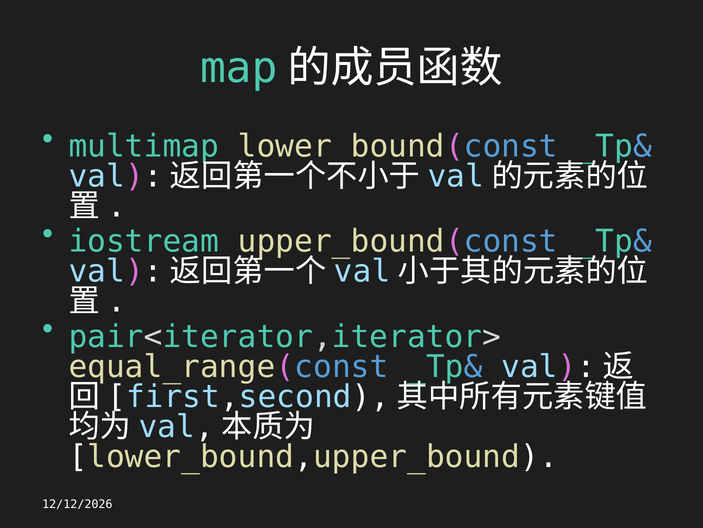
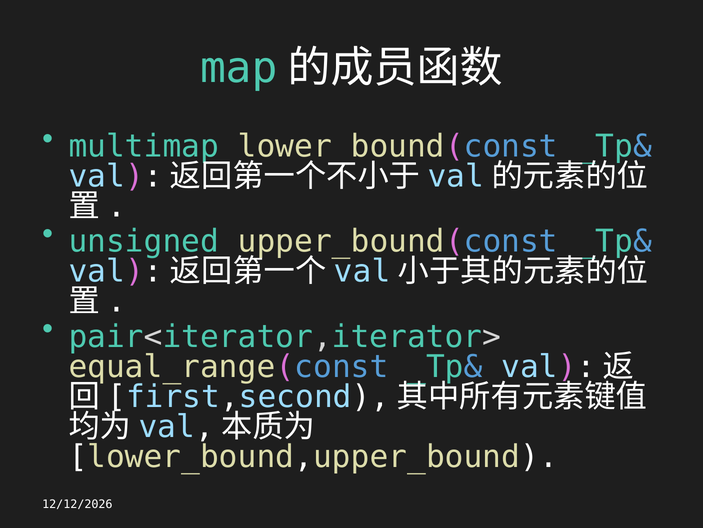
iostream: iostream -> unsigned (144, 241)
